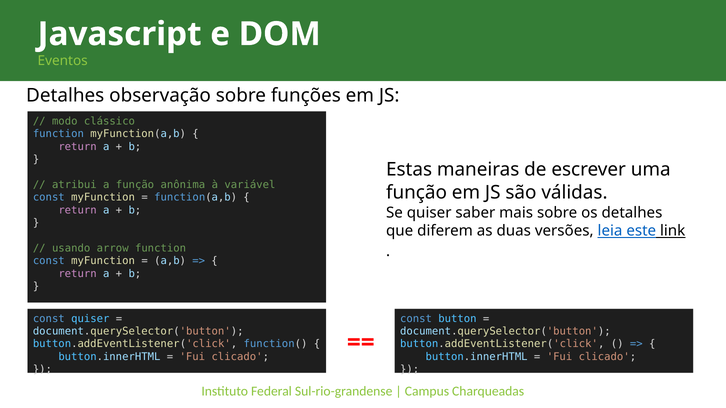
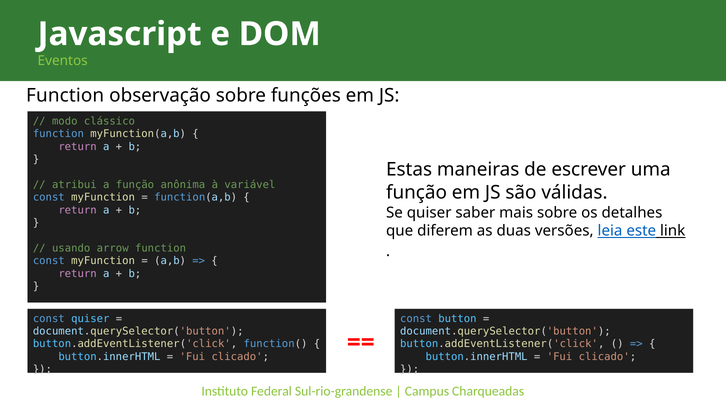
Detalhes: Detalhes -> Function (65, 96)
